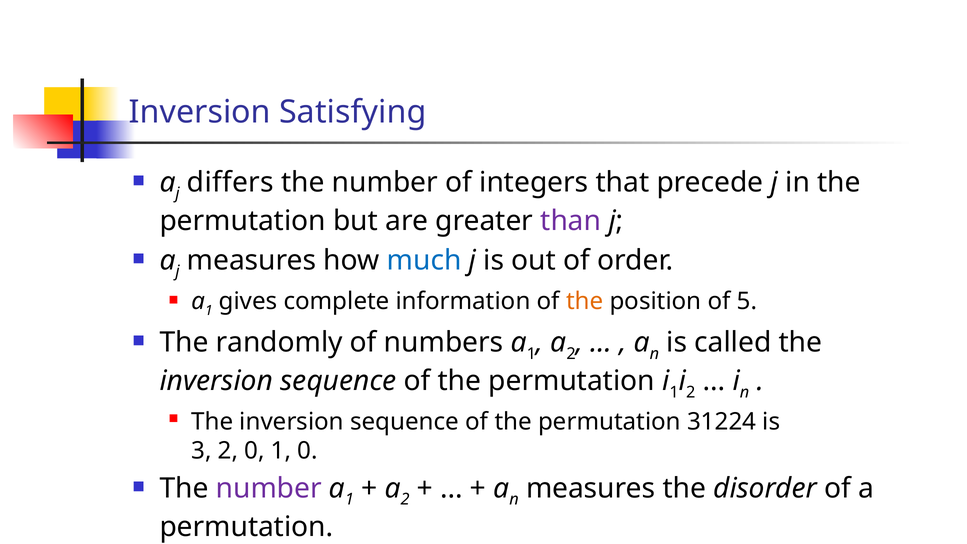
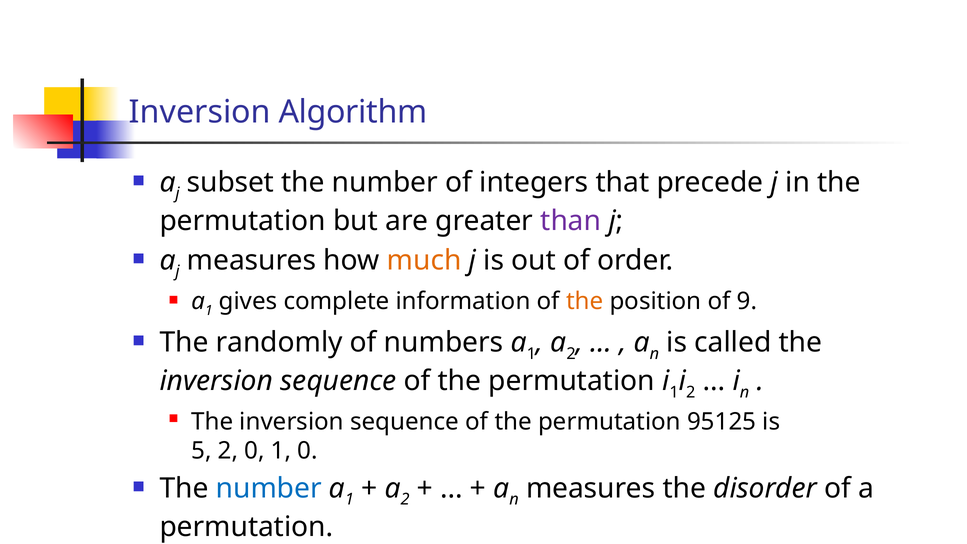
Satisfying: Satisfying -> Algorithm (353, 112)
differs: differs -> subset (230, 183)
much colour: blue -> orange (424, 261)
5: 5 -> 9 (747, 301)
31224: 31224 -> 95125 (722, 422)
3: 3 -> 5 (201, 451)
number colour: purple -> blue (269, 488)
